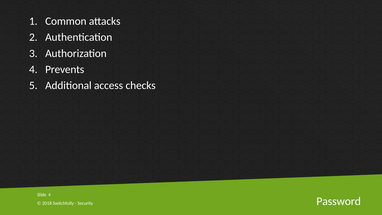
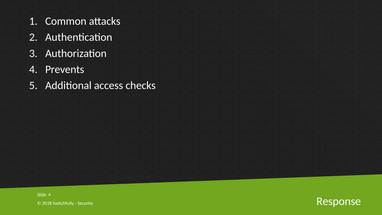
Password: Password -> Response (339, 201)
